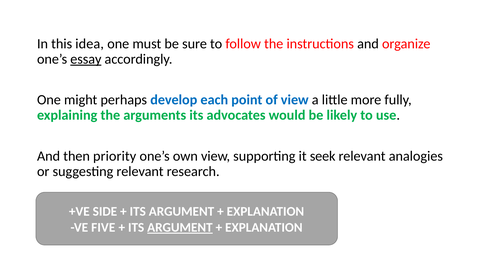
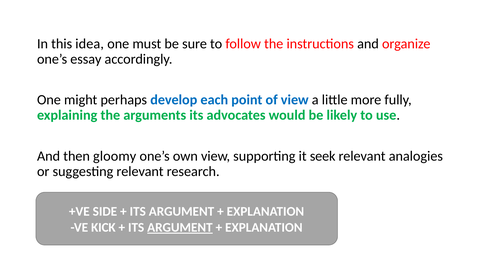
essay underline: present -> none (86, 59)
priority: priority -> gloomy (115, 156)
FIVE: FIVE -> KICK (103, 227)
